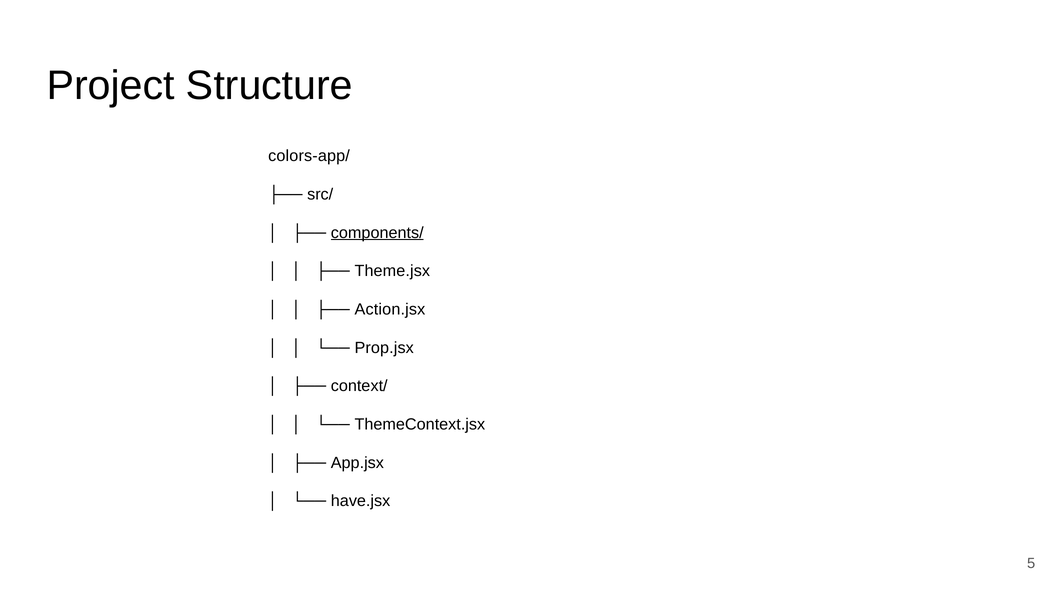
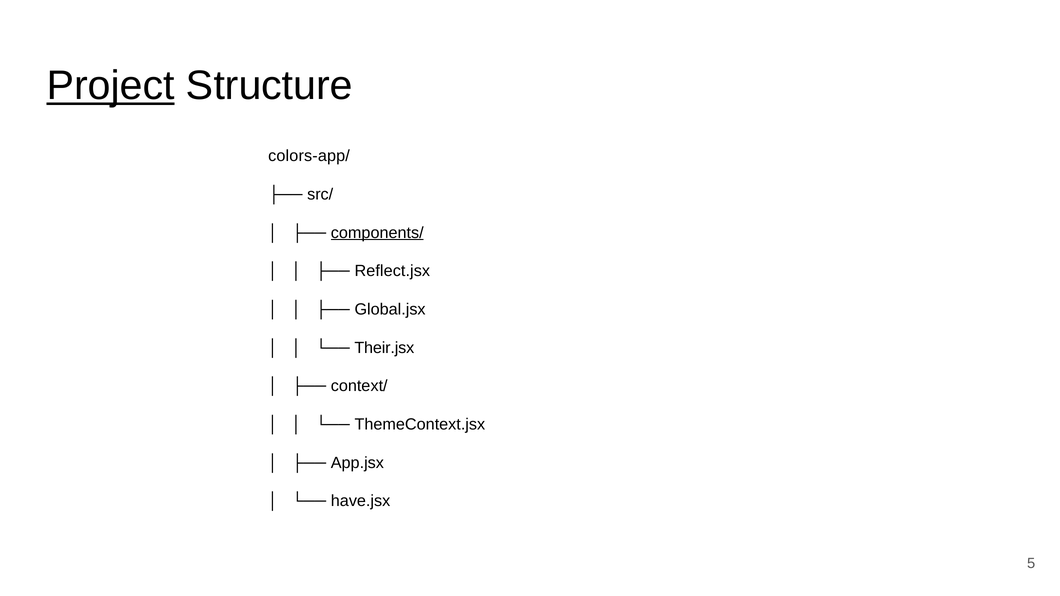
Project underline: none -> present (111, 86)
Theme.jsx: Theme.jsx -> Reflect.jsx (392, 271)
Action.jsx: Action.jsx -> Global.jsx (390, 310)
Prop.jsx: Prop.jsx -> Their.jsx (384, 348)
